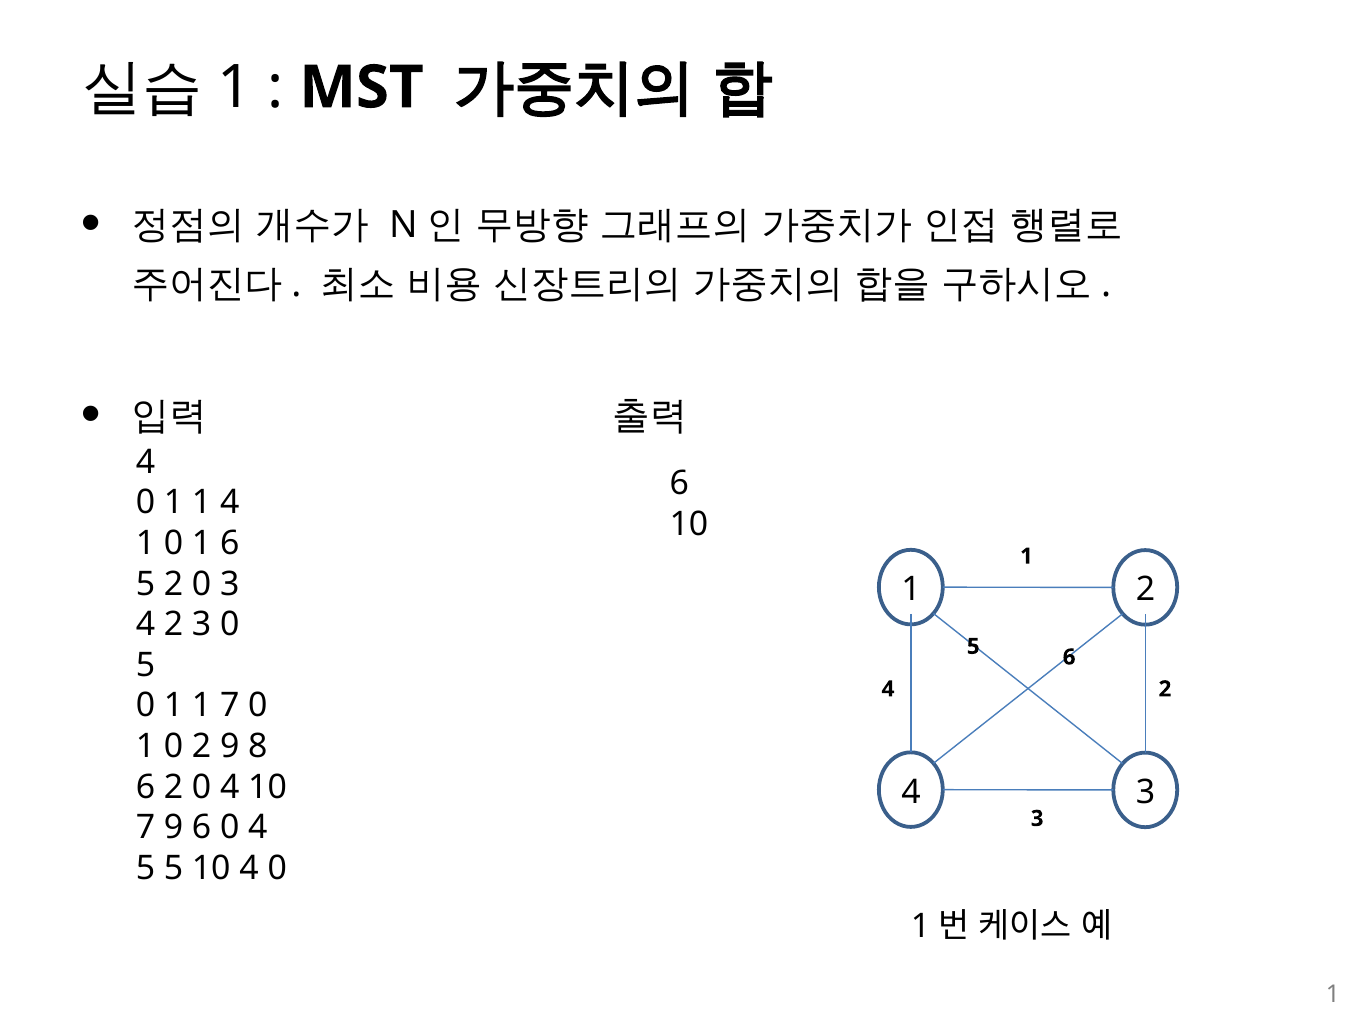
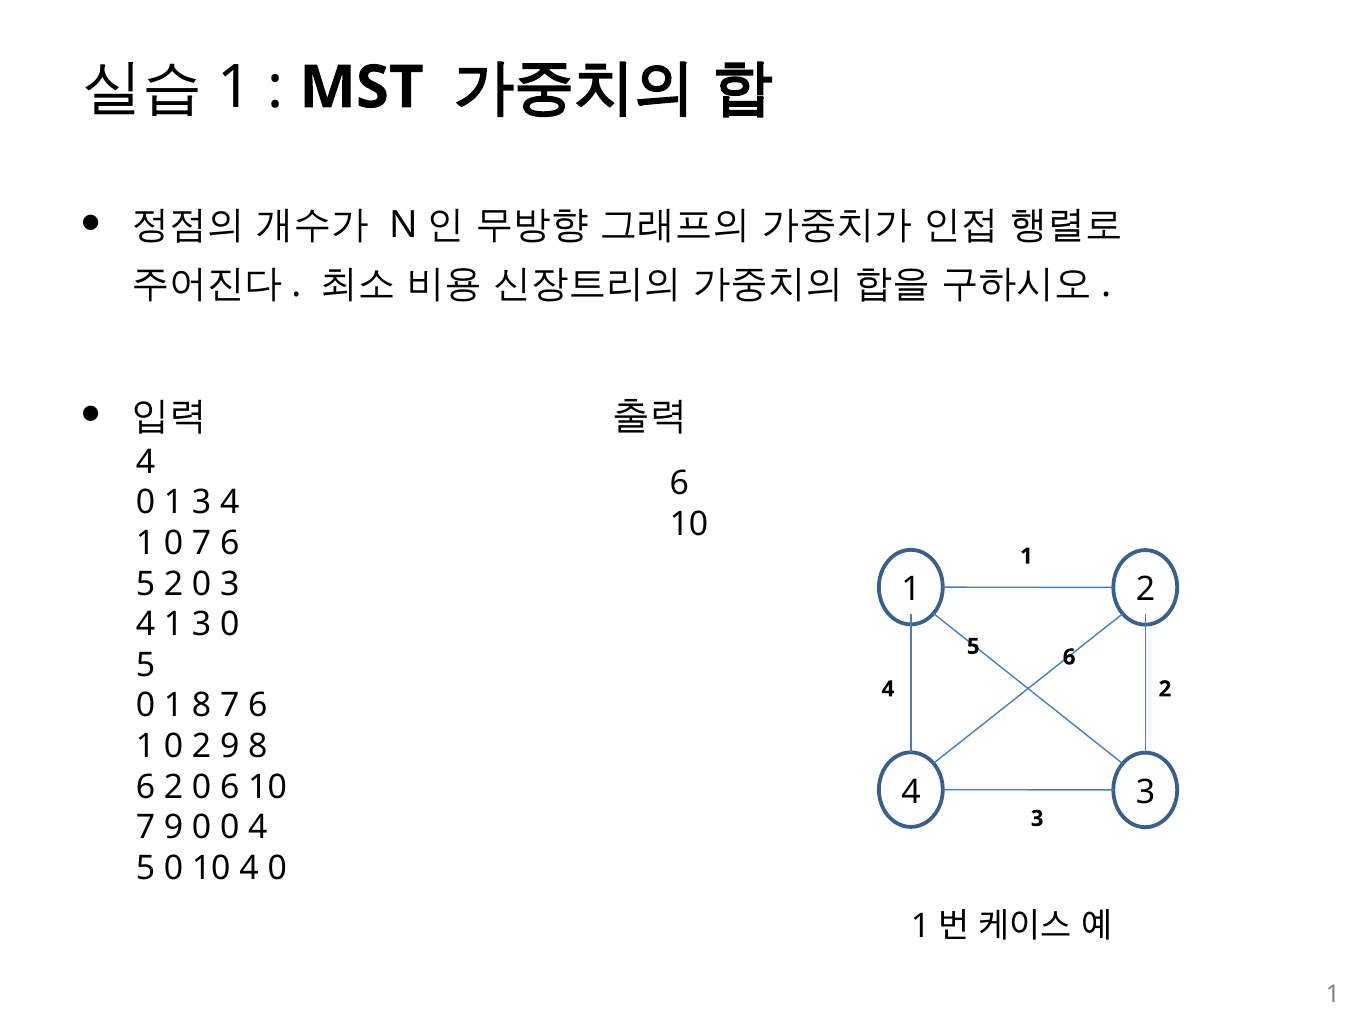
1: 1 -> 3 (202, 503)
1 0 1: 1 -> 7 (202, 543)
2: 2 -> 1 (173, 624)
1: 1 -> 8 (202, 706)
0: 0 -> 6 (258, 706)
2 0 4: 4 -> 6 (230, 787)
9 6: 6 -> 0 (202, 827)
5: 5 -> 0 (173, 868)
